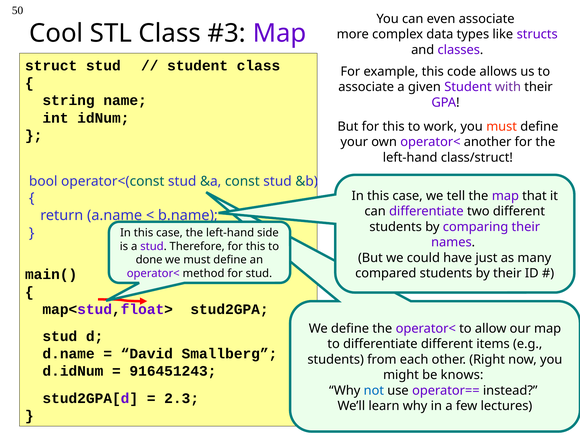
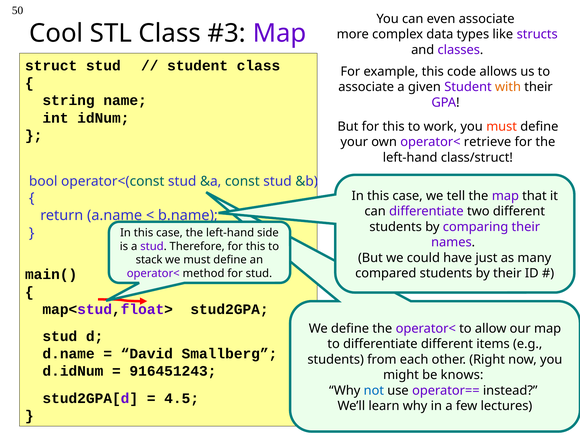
with colour: purple -> orange (508, 87)
another: another -> retrieve (488, 142)
done: done -> stack (149, 260)
2.3: 2.3 -> 4.5 (182, 398)
